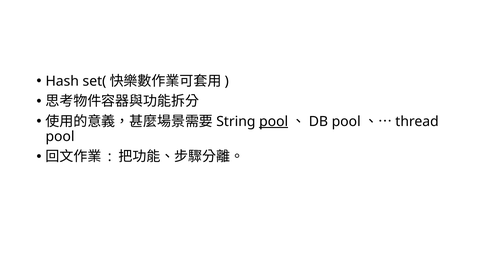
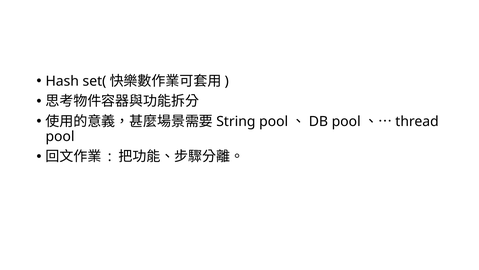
pool underline: present -> none (274, 121)
